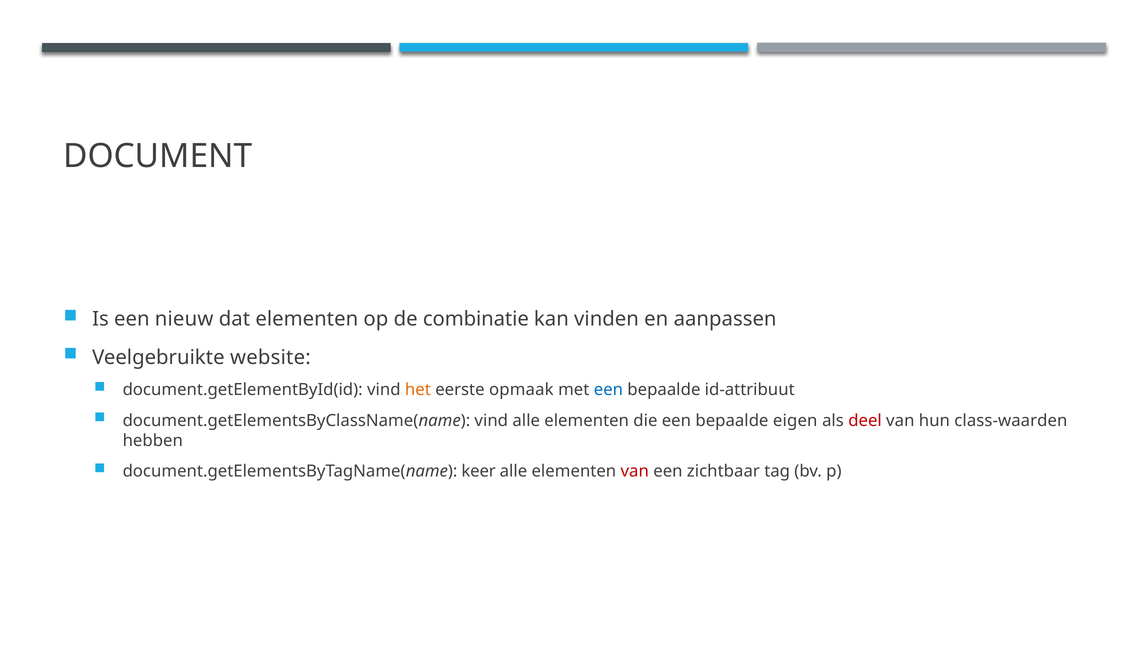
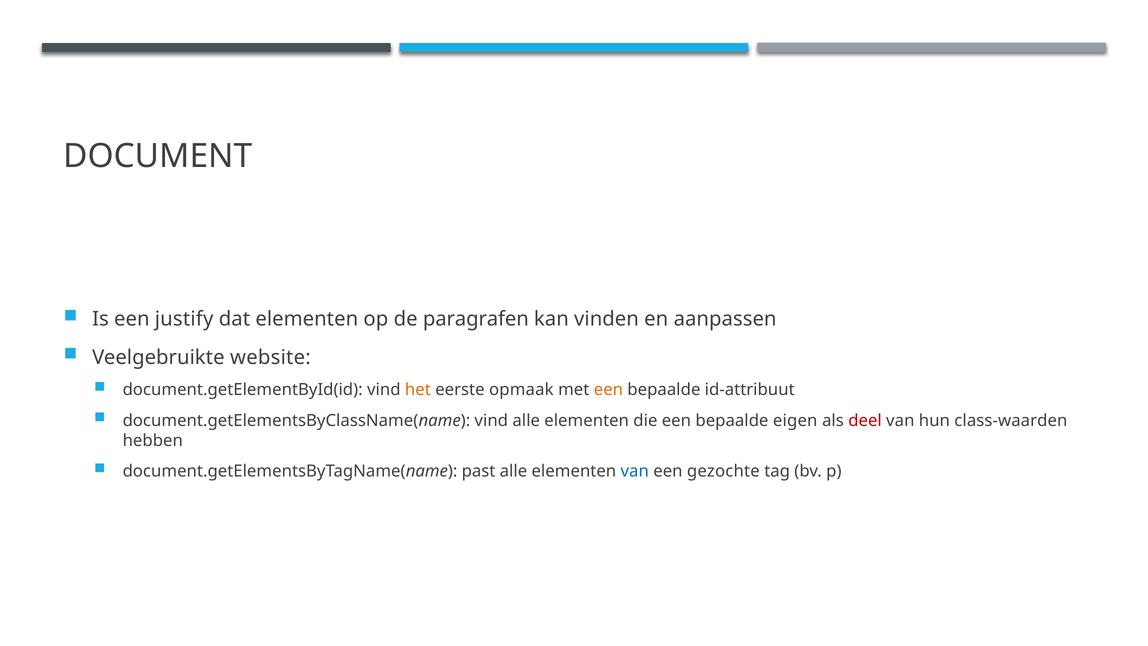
nieuw: nieuw -> justify (184, 319)
combinatie: combinatie -> paragrafen (476, 319)
een colour: blue -> orange (608, 390)
keer: keer -> past (479, 471)
van colour: red -> blue (635, 471)
zichtbaar: zichtbaar -> gezochte (723, 471)
